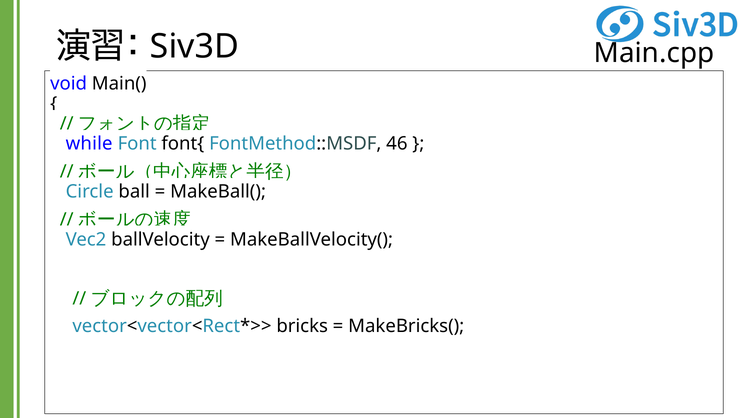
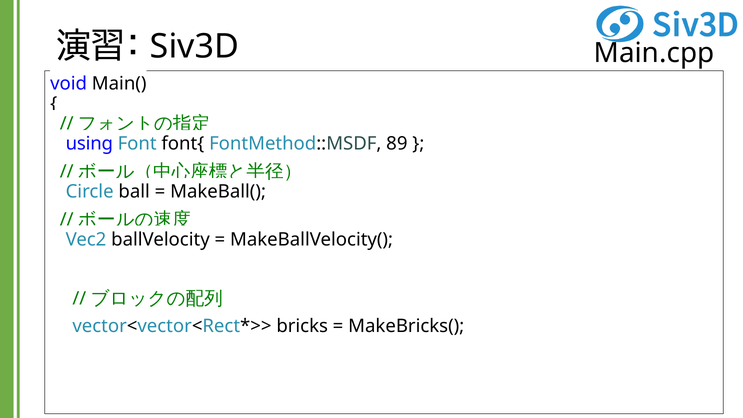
while: while -> using (89, 144)
46: 46 -> 89 (397, 144)
